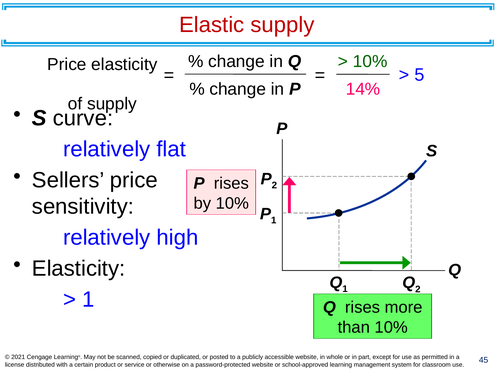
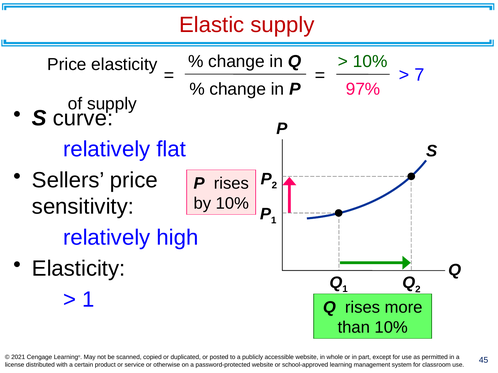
5: 5 -> 7 (419, 75)
14%: 14% -> 97% (363, 89)
